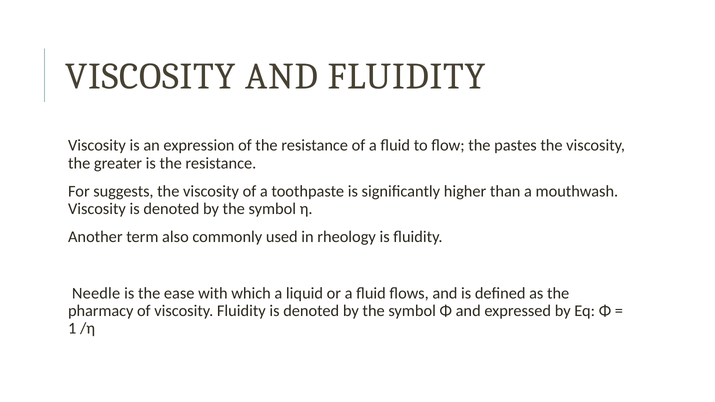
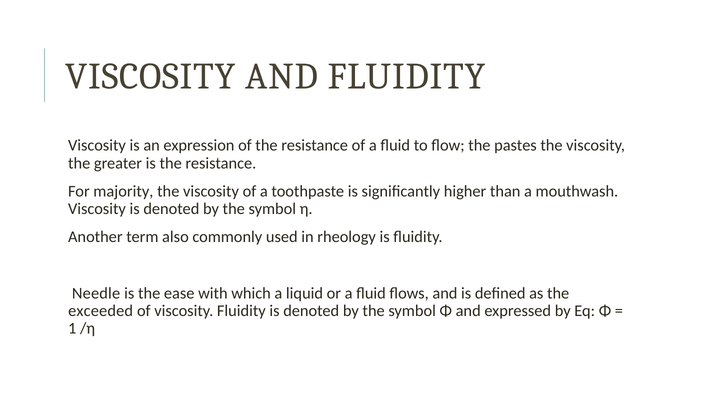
suggests: suggests -> majority (123, 191)
pharmacy: pharmacy -> exceeded (101, 311)
